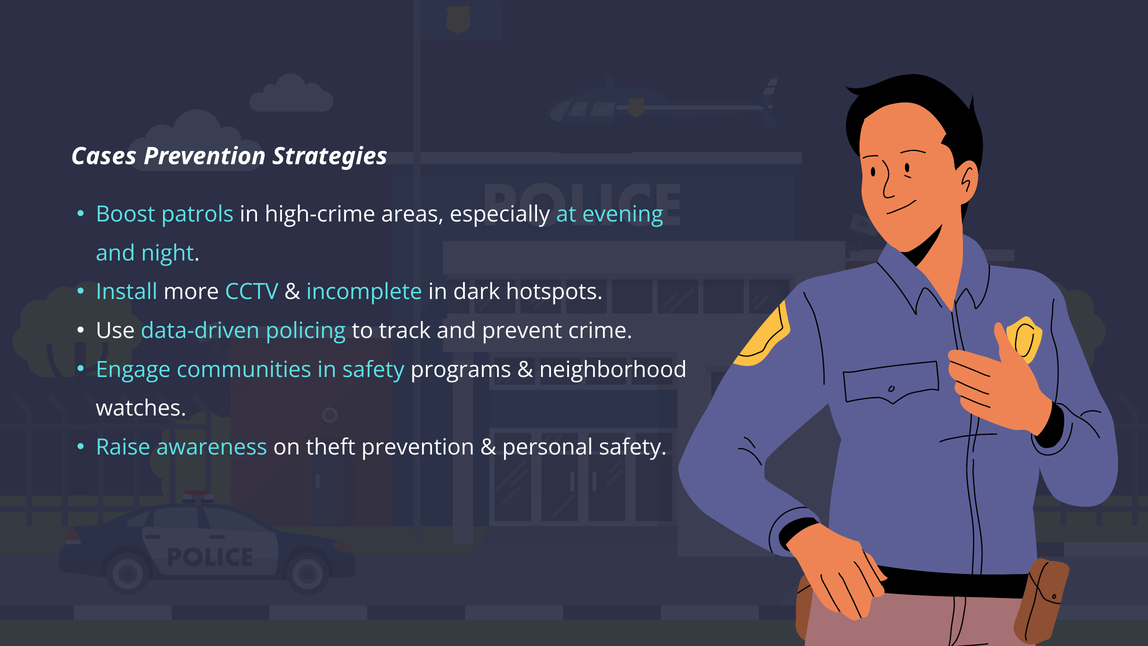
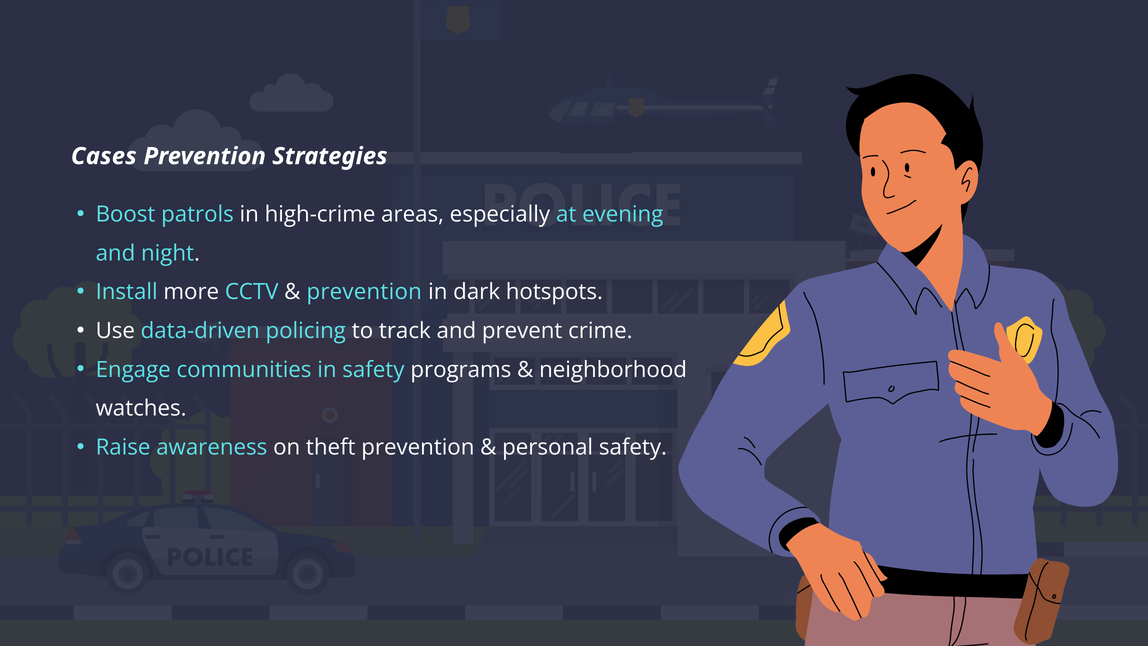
incomplete: incomplete -> prevention (364, 292)
